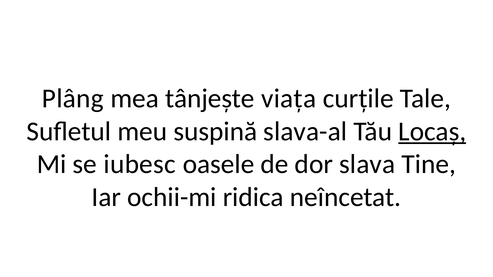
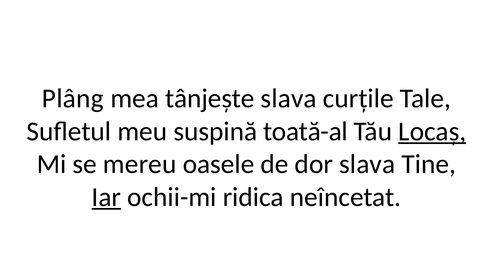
tânjește viața: viața -> slava (289, 99)
slava-al: slava-al -> toată-al (305, 132)
iubesc: iubesc -> mereu (140, 164)
Iar underline: none -> present (106, 197)
